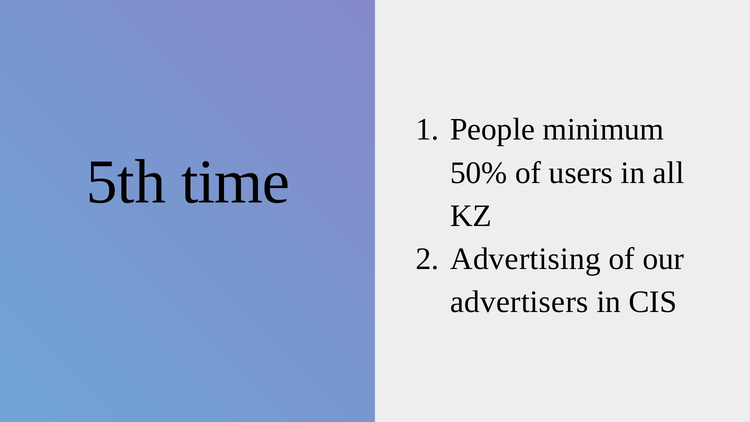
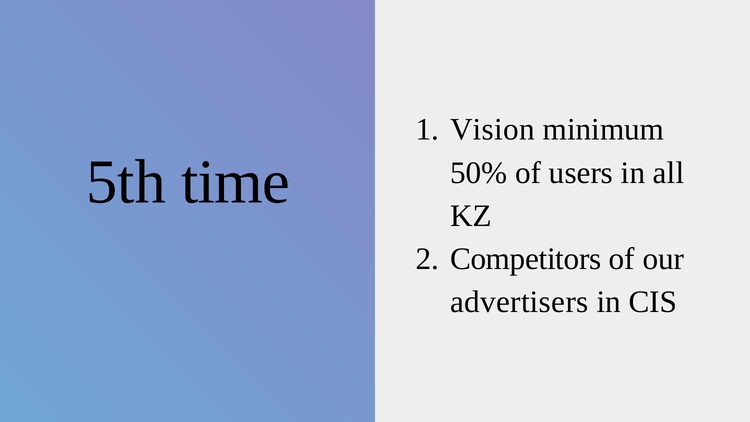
People: People -> Vision (492, 130)
Advertising: Advertising -> Competitors (526, 259)
